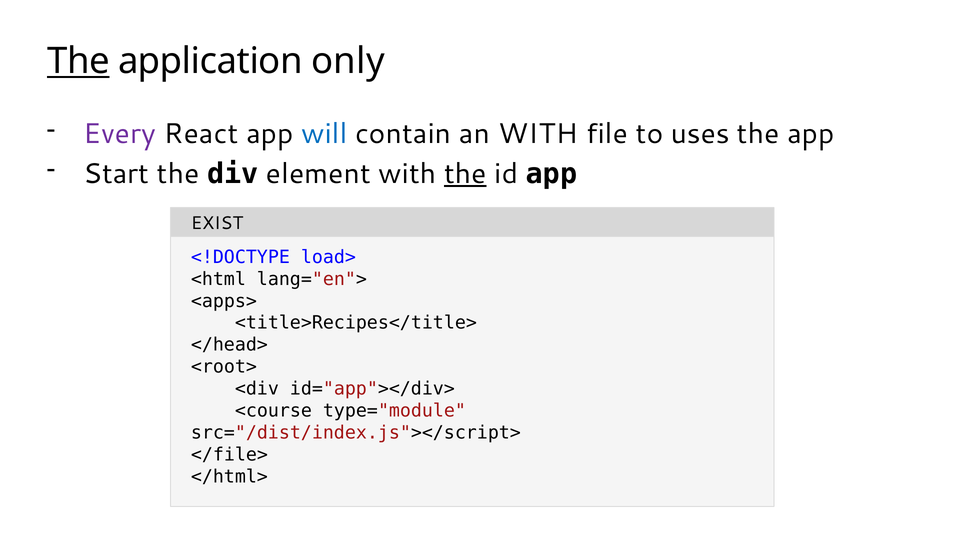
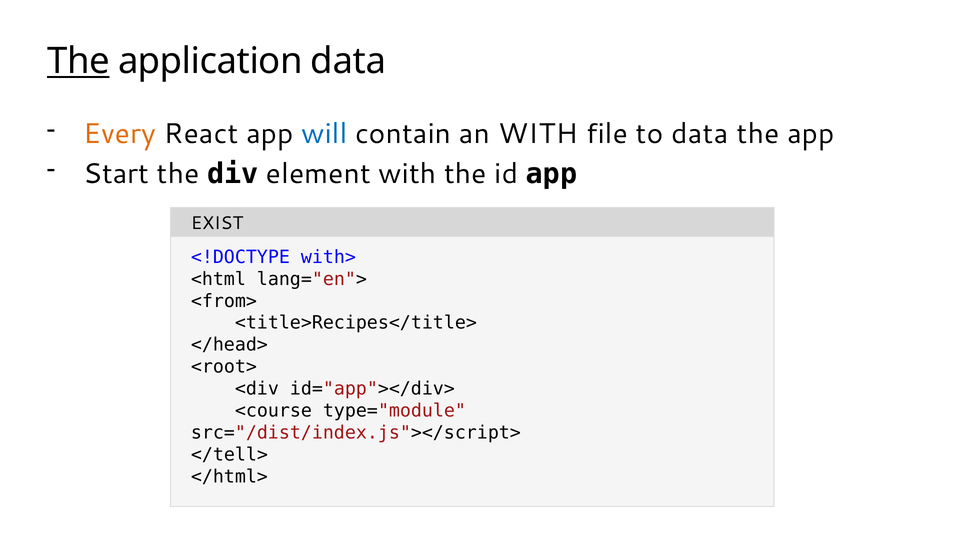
application only: only -> data (348, 61)
Every colour: purple -> orange (120, 134)
to uses: uses -> data (700, 134)
the underline: present -> none (465, 174)
load>: load> -> with> (328, 257)
<apps>: <apps> -> <from> (224, 301)
</file>: </file> -> </tell> (229, 454)
